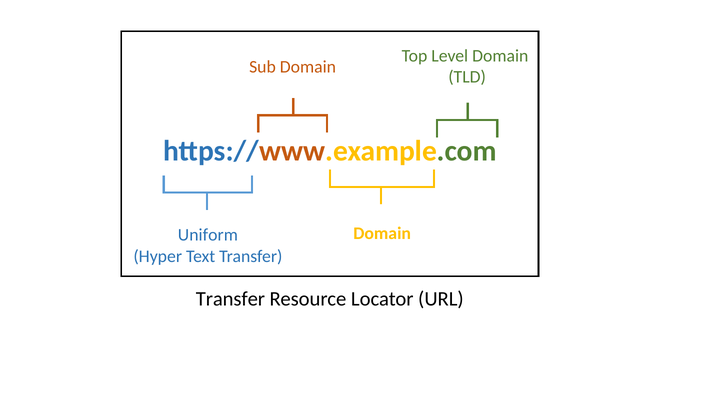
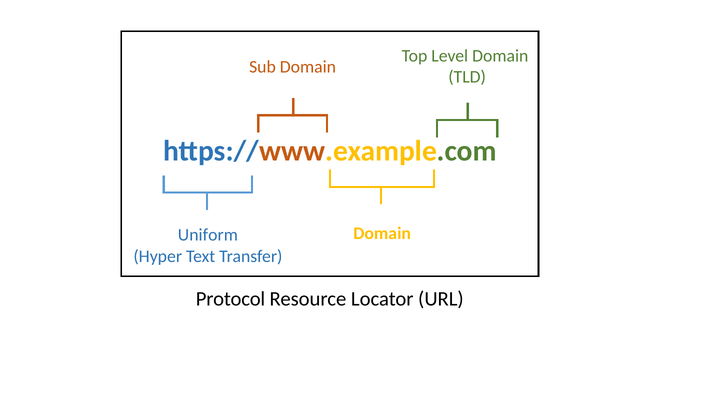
Transfer: Transfer -> Protocol (230, 299)
